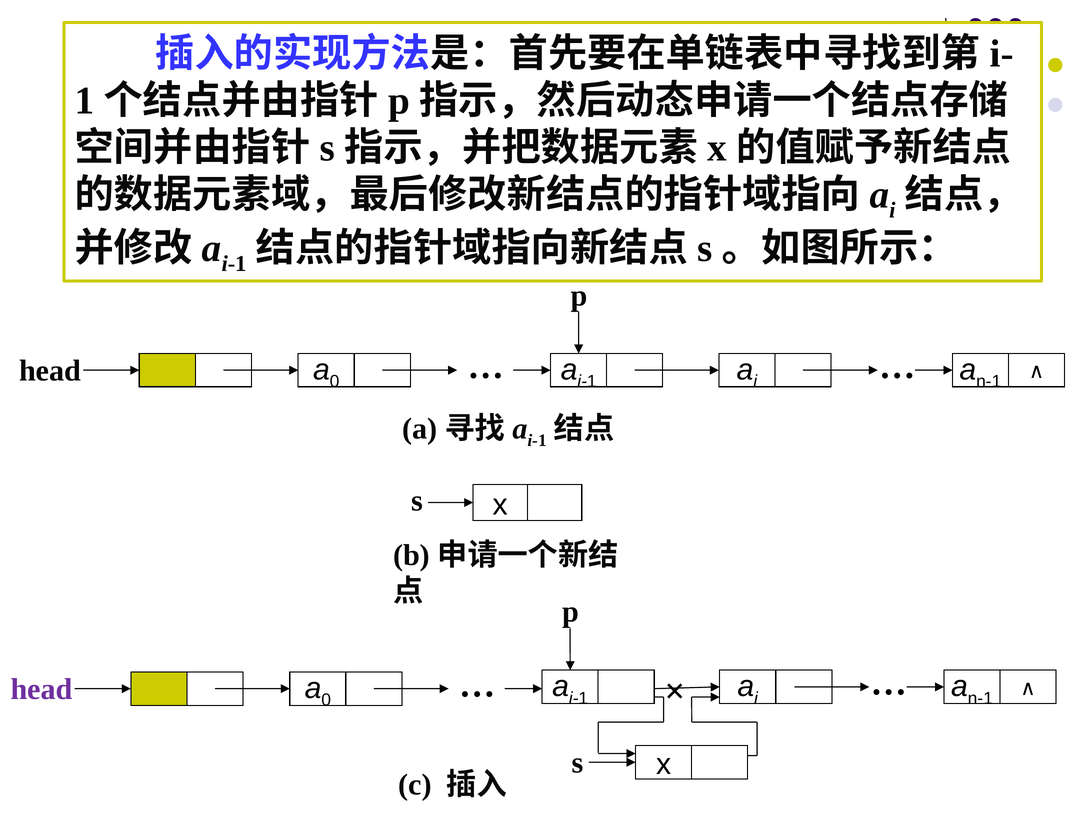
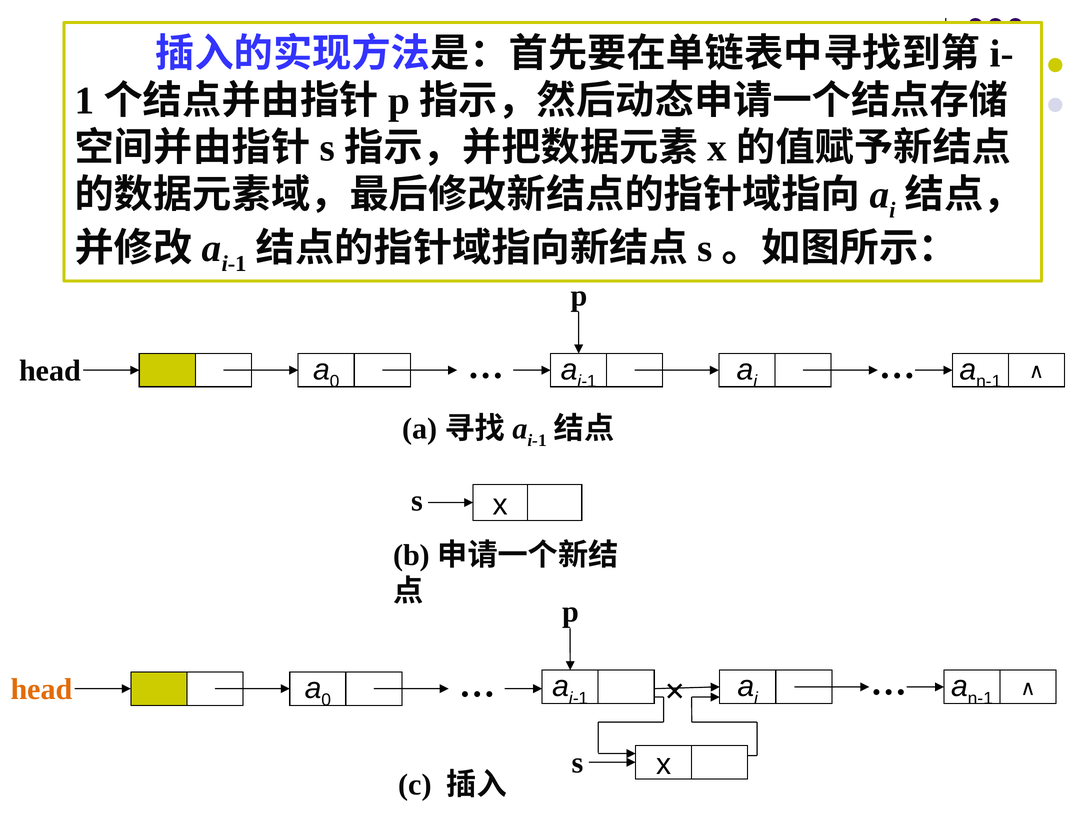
head colour: purple -> orange (42, 690)
